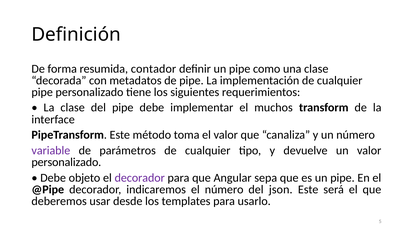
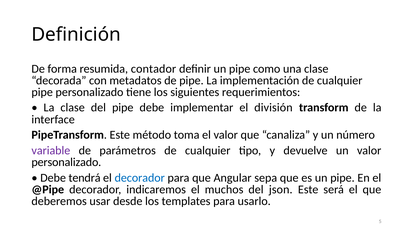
muchos: muchos -> división (273, 108)
objeto: objeto -> tendrá (85, 178)
decorador colour: purple -> blue (140, 178)
el número: número -> muchos (224, 190)
